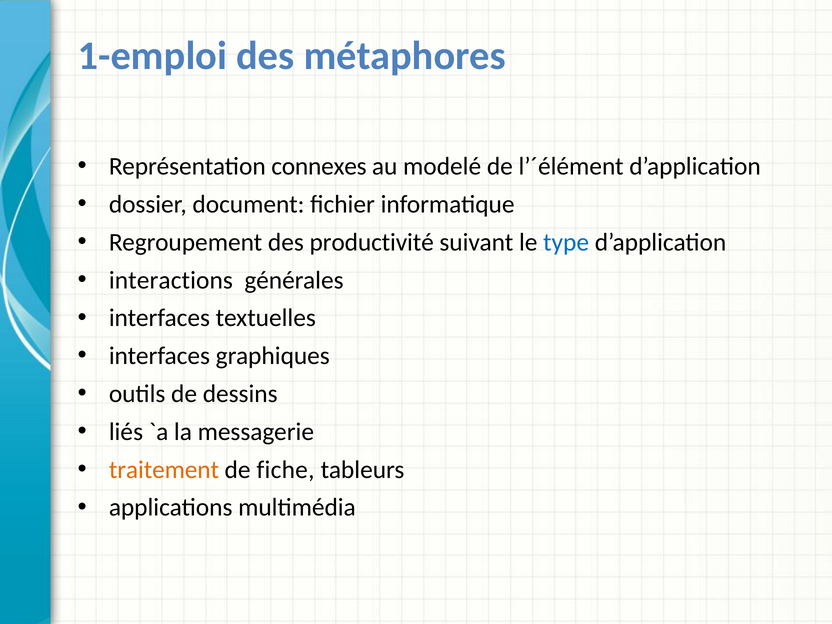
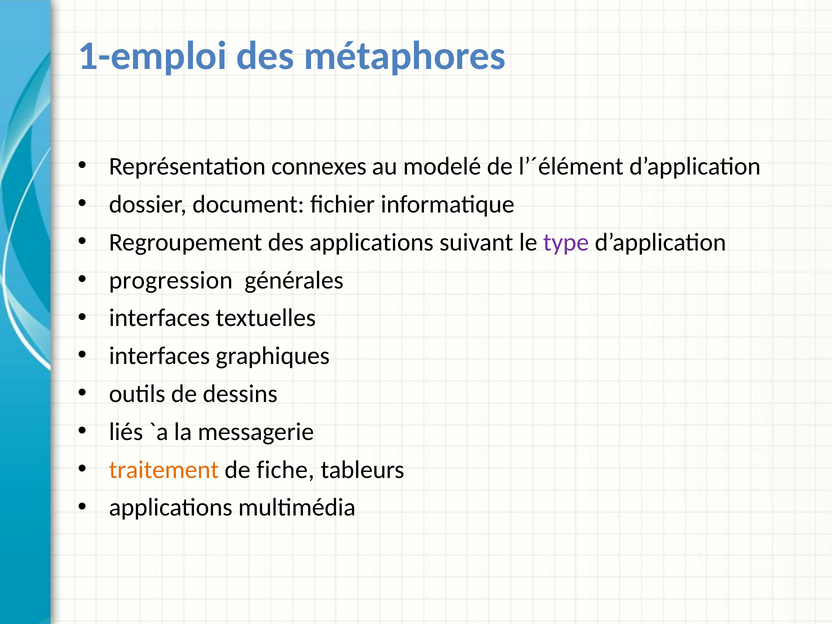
des productivité: productivité -> applications (372, 242)
type colour: blue -> purple (566, 242)
interactions: interactions -> progression (171, 280)
